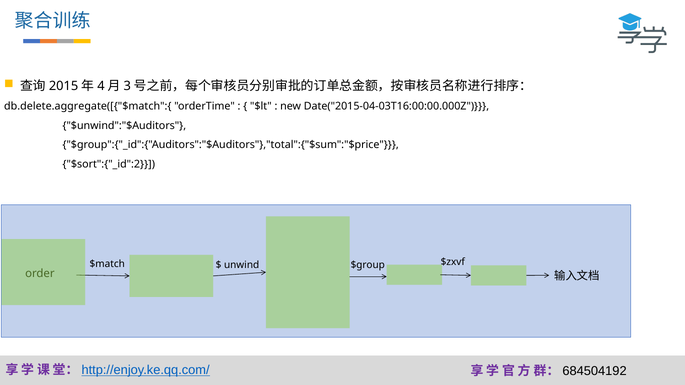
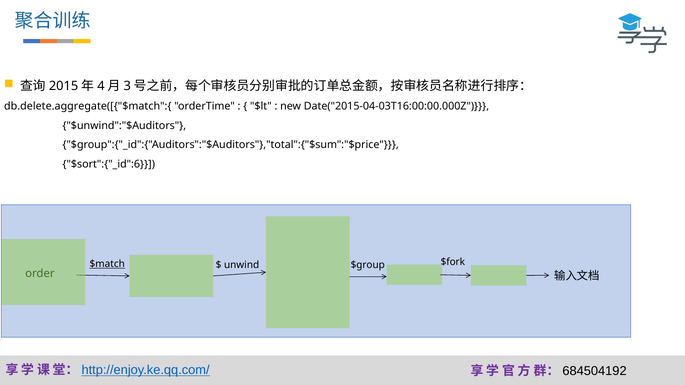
$sort":{"_id":2: $sort":{"_id":2 -> $sort":{"_id":6 (109, 164)
$match underline: none -> present (107, 264)
$zxvf: $zxvf -> $fork (453, 262)
